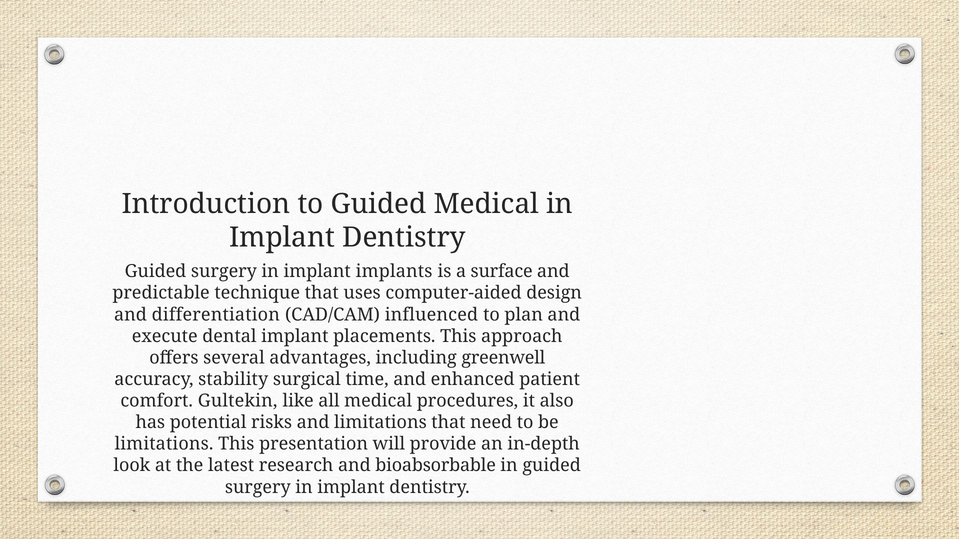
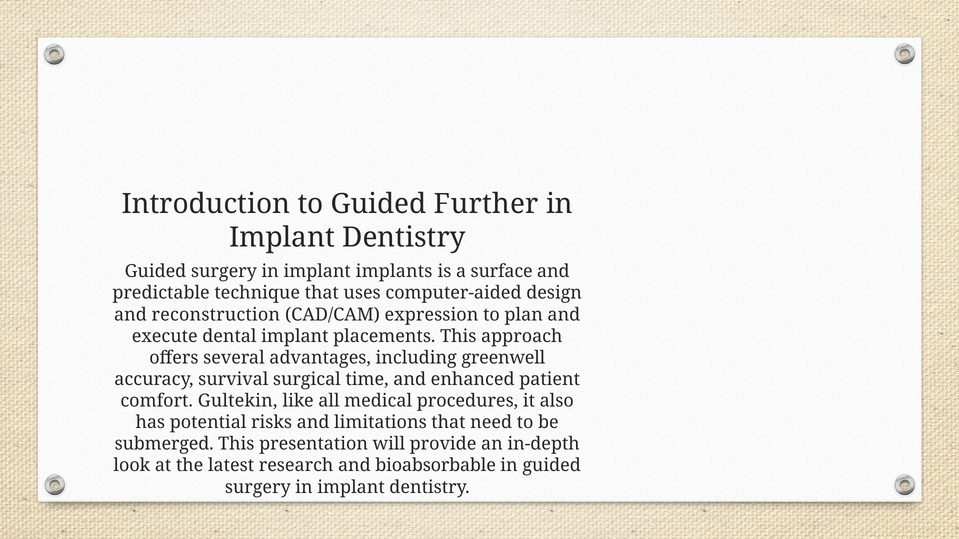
Guided Medical: Medical -> Further (486, 204)
differentiation: differentiation -> reconstruction (216, 315)
influenced: influenced -> expression (431, 315)
stability: stability -> survival (233, 380)
limitations: limitations -> submerged (164, 444)
